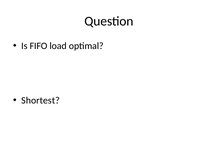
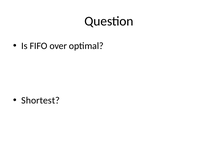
load: load -> over (58, 46)
